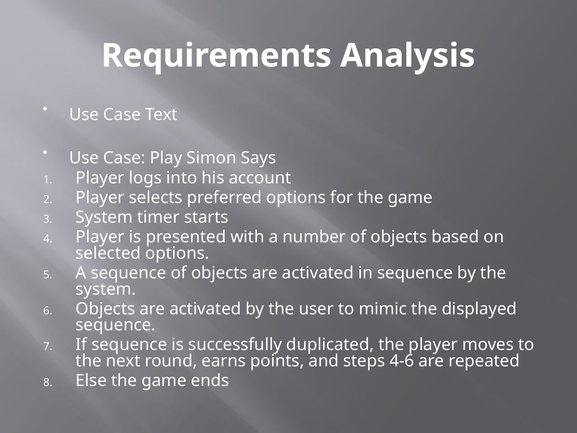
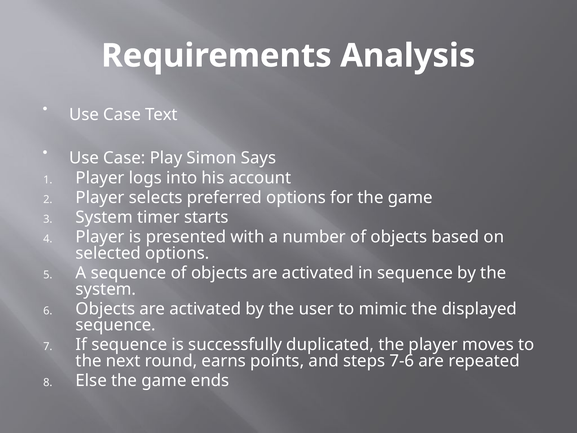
4-6: 4-6 -> 7-6 (402, 361)
